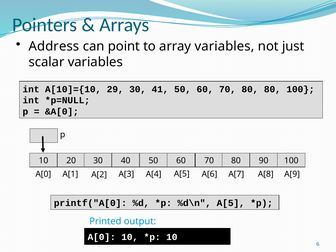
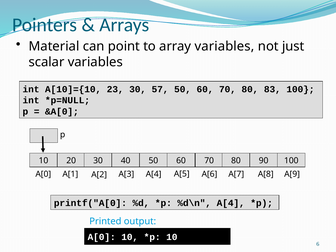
Address: Address -> Material (54, 46)
29: 29 -> 23 (115, 89)
41: 41 -> 57 (160, 89)
80 80: 80 -> 83 (272, 89)
%d\n A[5: A[5 -> A[4 (231, 203)
